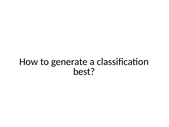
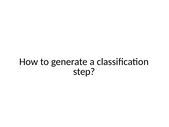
best: best -> step (84, 71)
